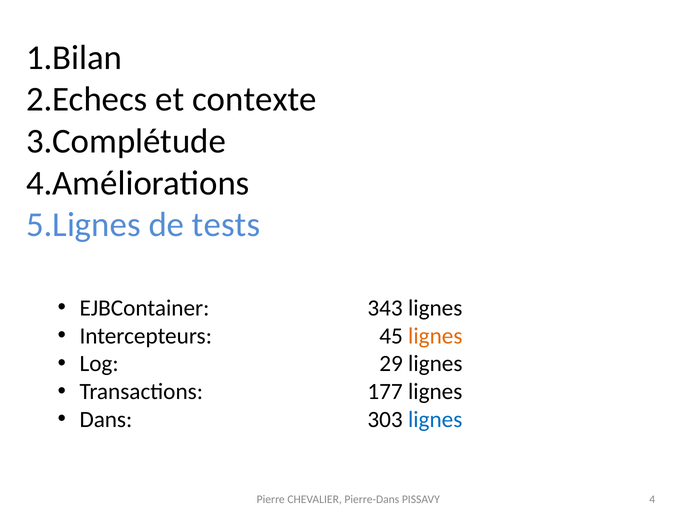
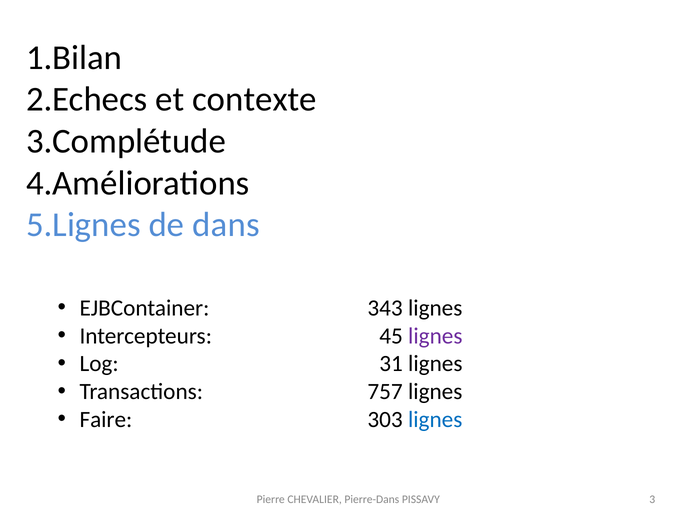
tests: tests -> dans (226, 225)
lignes colour: orange -> purple (435, 336)
29: 29 -> 31 (391, 364)
177: 177 -> 757 (385, 391)
Dans: Dans -> Faire (106, 419)
4: 4 -> 3 (652, 499)
